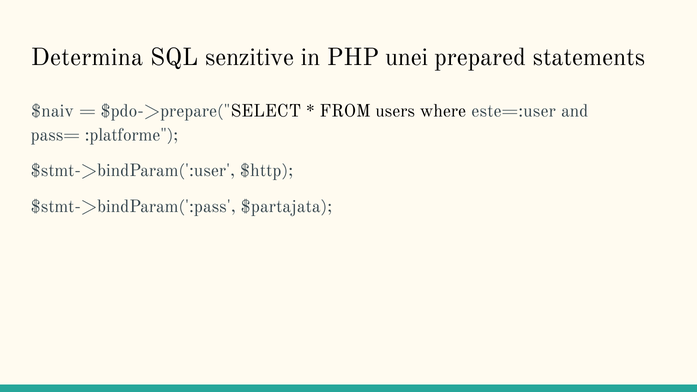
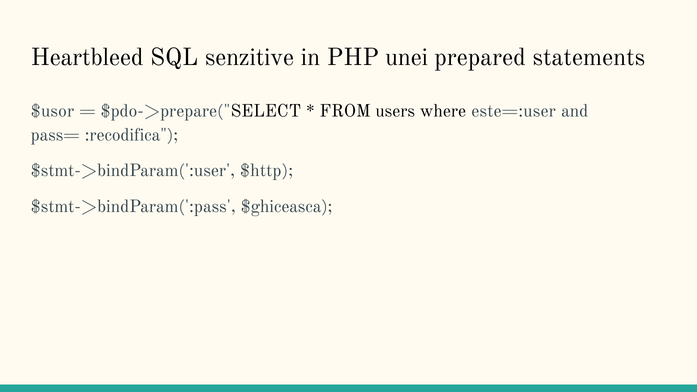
Determina: Determina -> Heartbleed (87, 57)
$naiv: $naiv -> $usor (52, 111)
:platforme: :platforme -> :recodifica (131, 135)
$partajata: $partajata -> $ghiceasca (287, 206)
